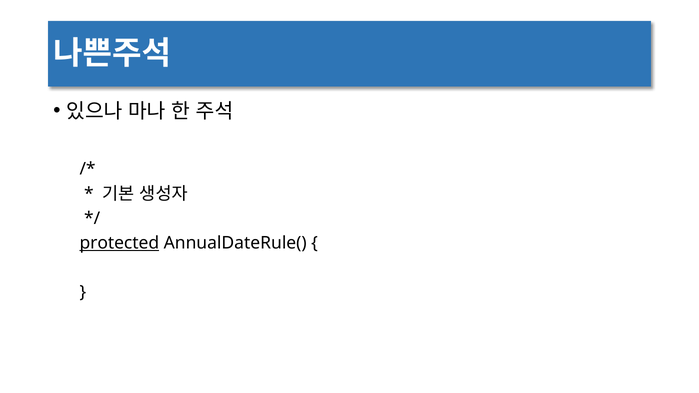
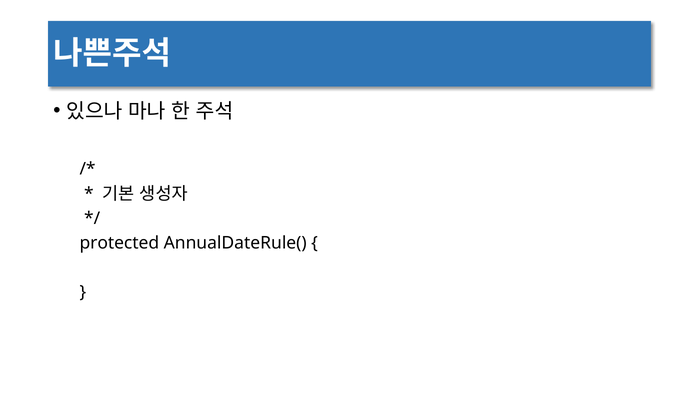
protected underline: present -> none (119, 243)
